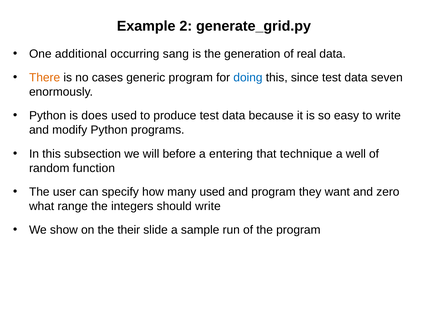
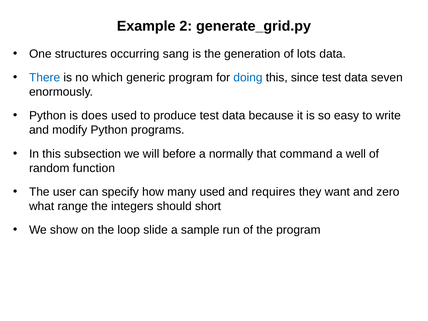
additional: additional -> structures (81, 54)
real: real -> lots (306, 54)
There colour: orange -> blue (45, 78)
cases: cases -> which (107, 78)
entering: entering -> normally (231, 154)
technique: technique -> command (306, 154)
and program: program -> requires (273, 192)
should write: write -> short (208, 206)
their: their -> loop (129, 230)
